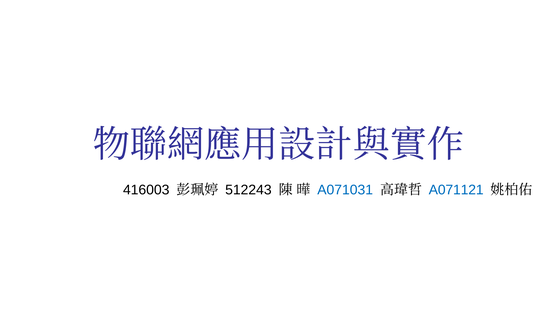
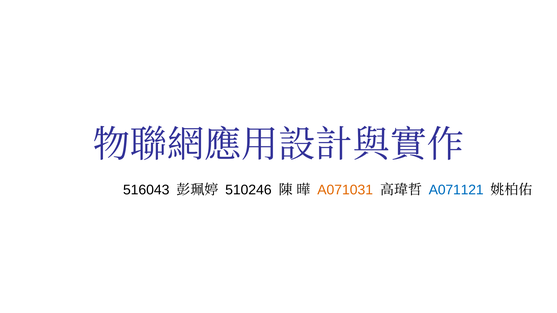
416003: 416003 -> 516043 (146, 190)
512243: 512243 -> 510246 (248, 190)
A071031 colour: blue -> orange (345, 190)
